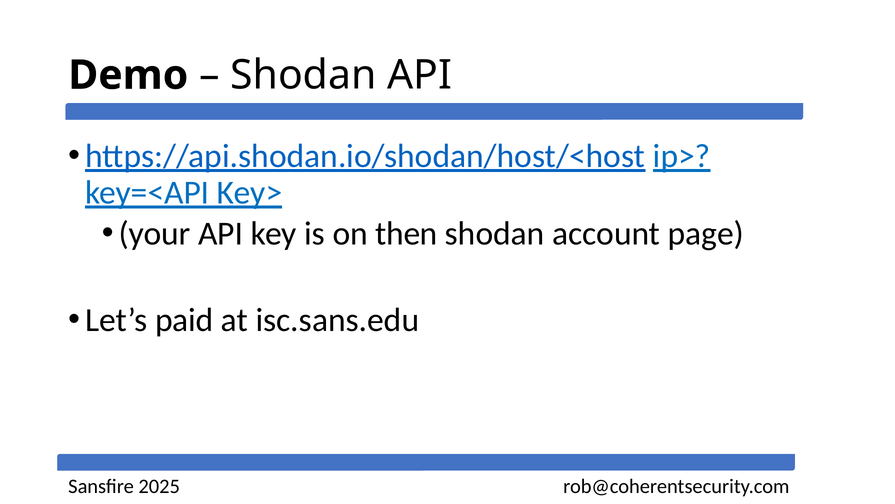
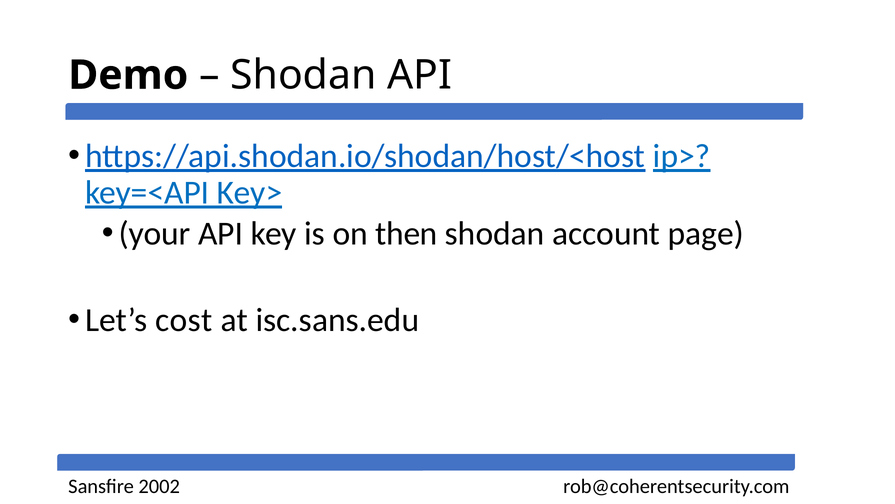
paid: paid -> cost (184, 320)
2025: 2025 -> 2002 (159, 486)
